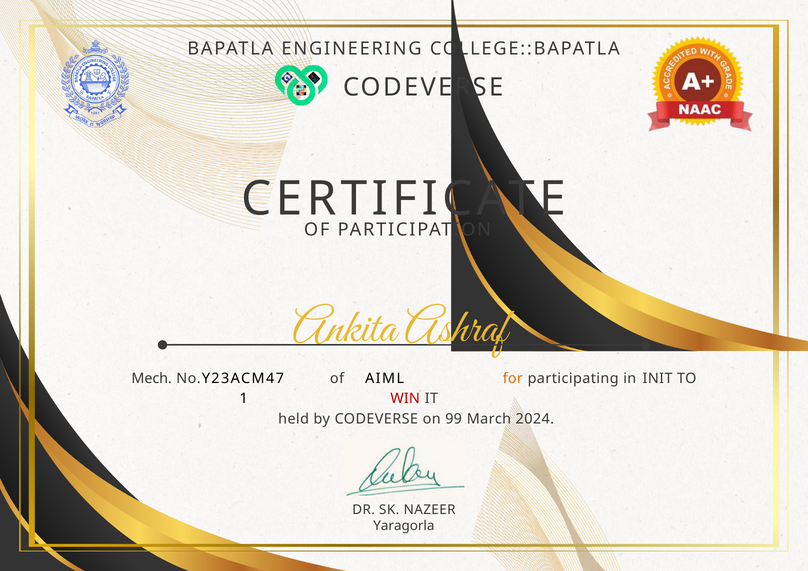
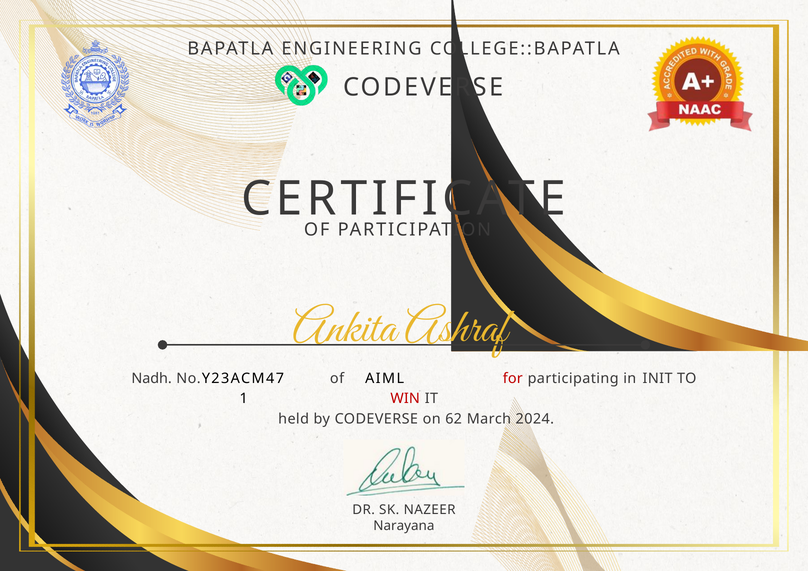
Mech: Mech -> Nadh (152, 378)
for colour: orange -> red (513, 378)
99: 99 -> 62 (454, 419)
Yaragorla: Yaragorla -> Narayana (404, 526)
